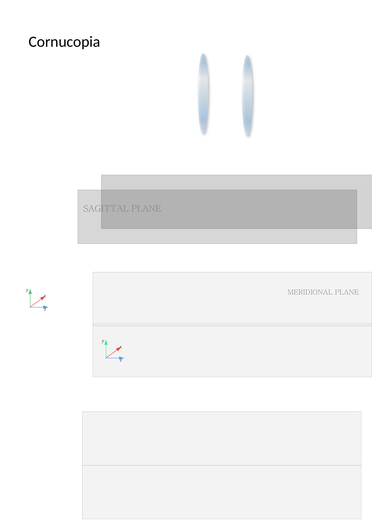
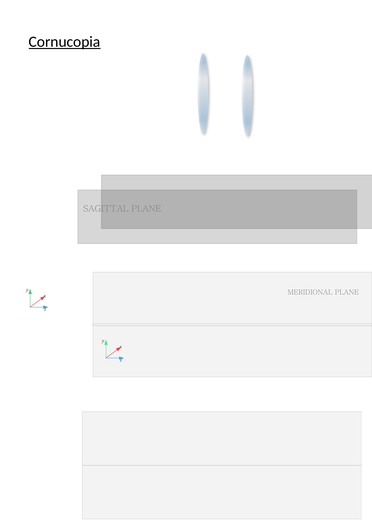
Cornucopia underline: none -> present (65, 42)
